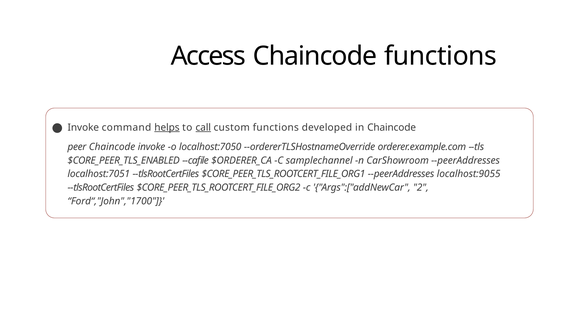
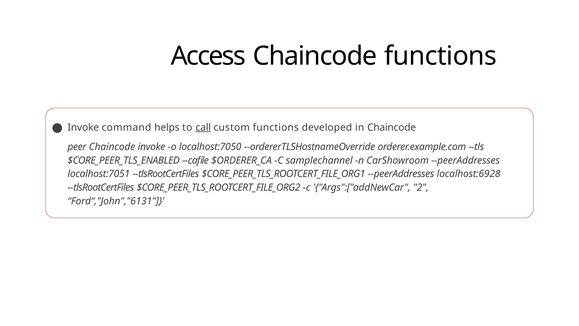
helps underline: present -> none (167, 127)
localhost:9055: localhost:9055 -> localhost:6928 (469, 174)
Ford“,"John","1700: Ford“,"John","1700 -> Ford“,"John","6131 (116, 201)
